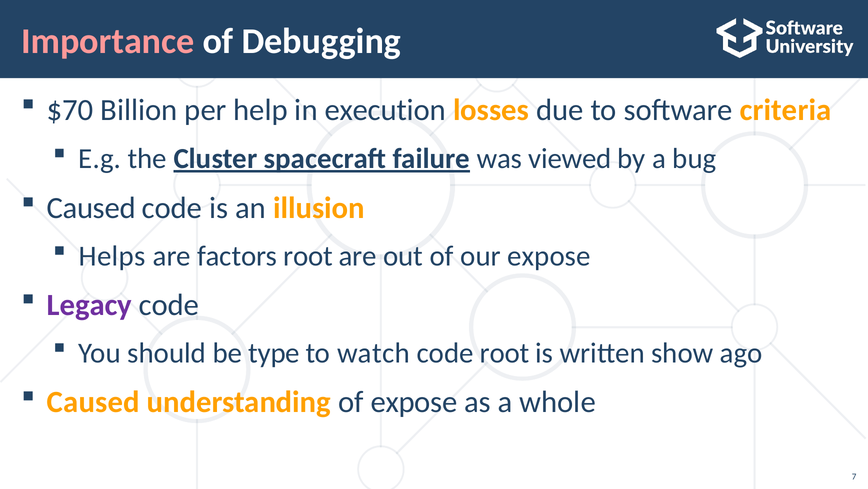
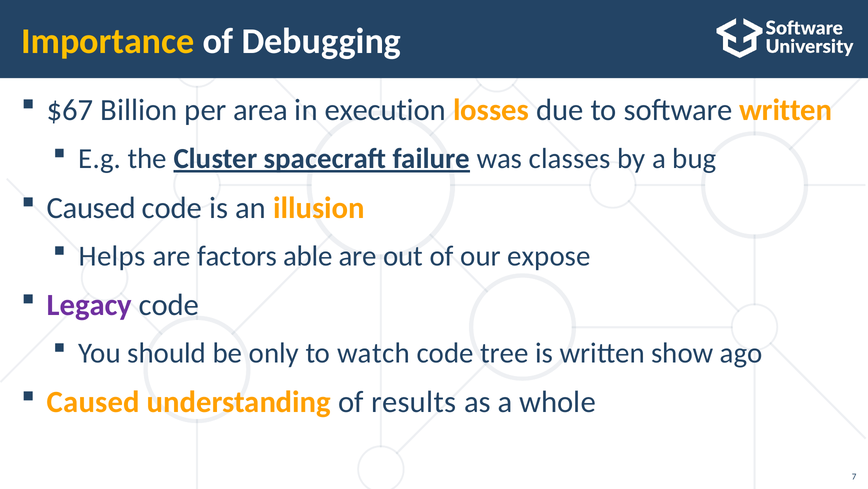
Importance colour: pink -> yellow (108, 41)
$70: $70 -> $67 (70, 110)
help: help -> area (261, 110)
software criteria: criteria -> written (786, 110)
viewed: viewed -> classes (570, 158)
factors root: root -> able (308, 256)
type: type -> only (274, 353)
code root: root -> tree (504, 353)
of expose: expose -> results (414, 401)
